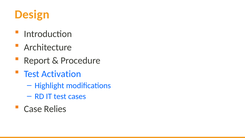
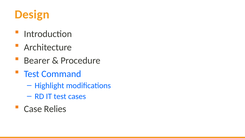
Report: Report -> Bearer (37, 61)
Activation: Activation -> Command (61, 74)
